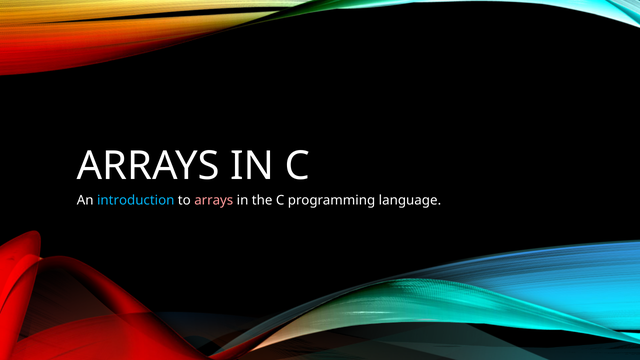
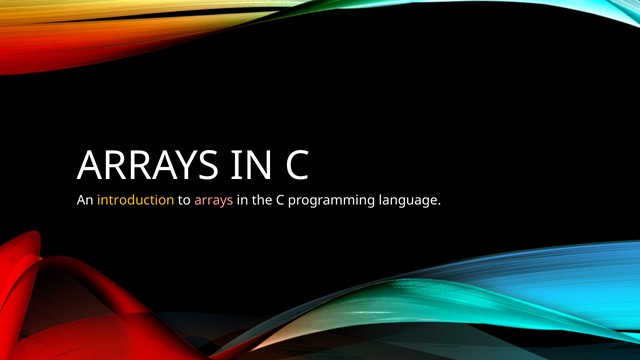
introduction colour: light blue -> yellow (136, 200)
